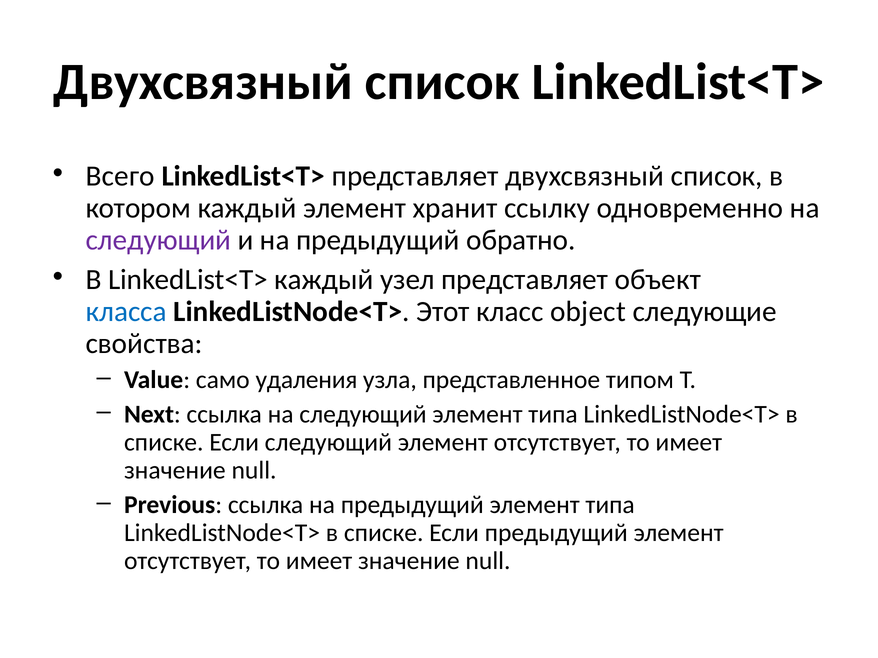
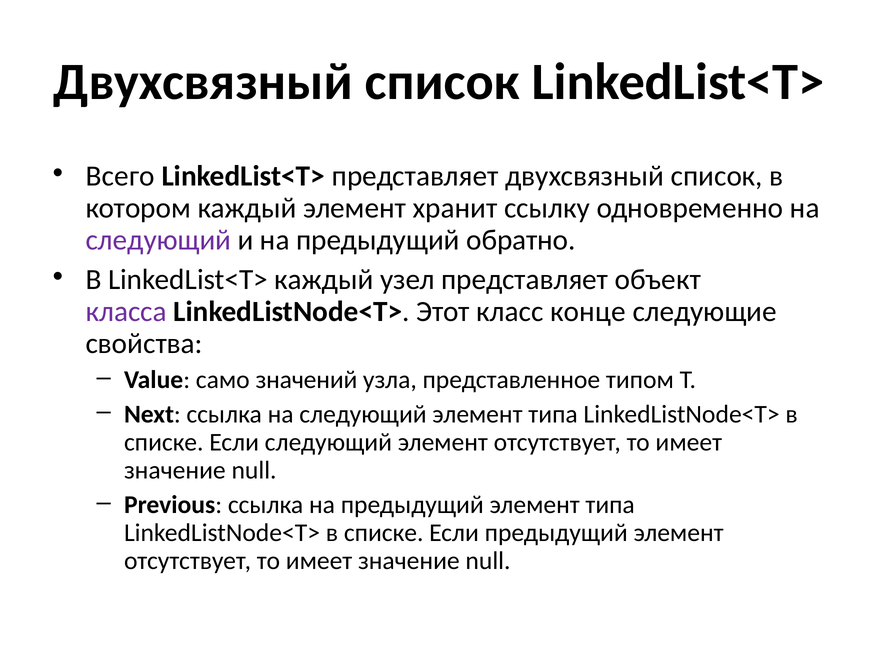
класса colour: blue -> purple (126, 312)
object: object -> конце (588, 312)
удаления: удаления -> значений (306, 380)
